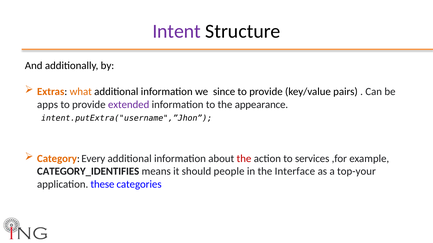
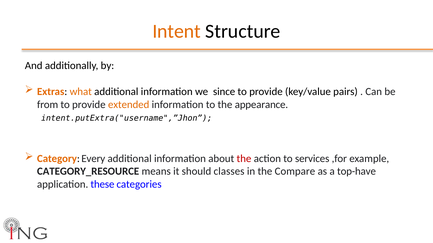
Intent colour: purple -> orange (177, 31)
apps: apps -> from (48, 105)
extended colour: purple -> orange (129, 105)
CATEGORY_IDENTIFIES: CATEGORY_IDENTIFIES -> CATEGORY_RESOURCE (88, 172)
people: people -> classes (229, 172)
Interface: Interface -> Compare (295, 172)
top-your: top-your -> top-have (357, 172)
